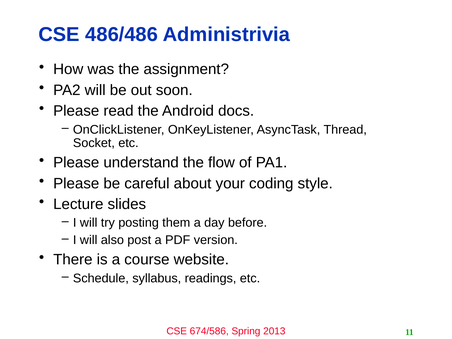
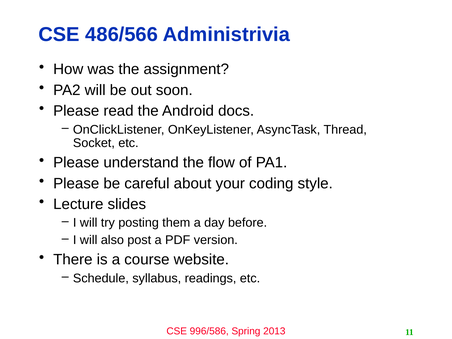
486/486: 486/486 -> 486/566 (122, 34)
674/586: 674/586 -> 996/586 (209, 331)
